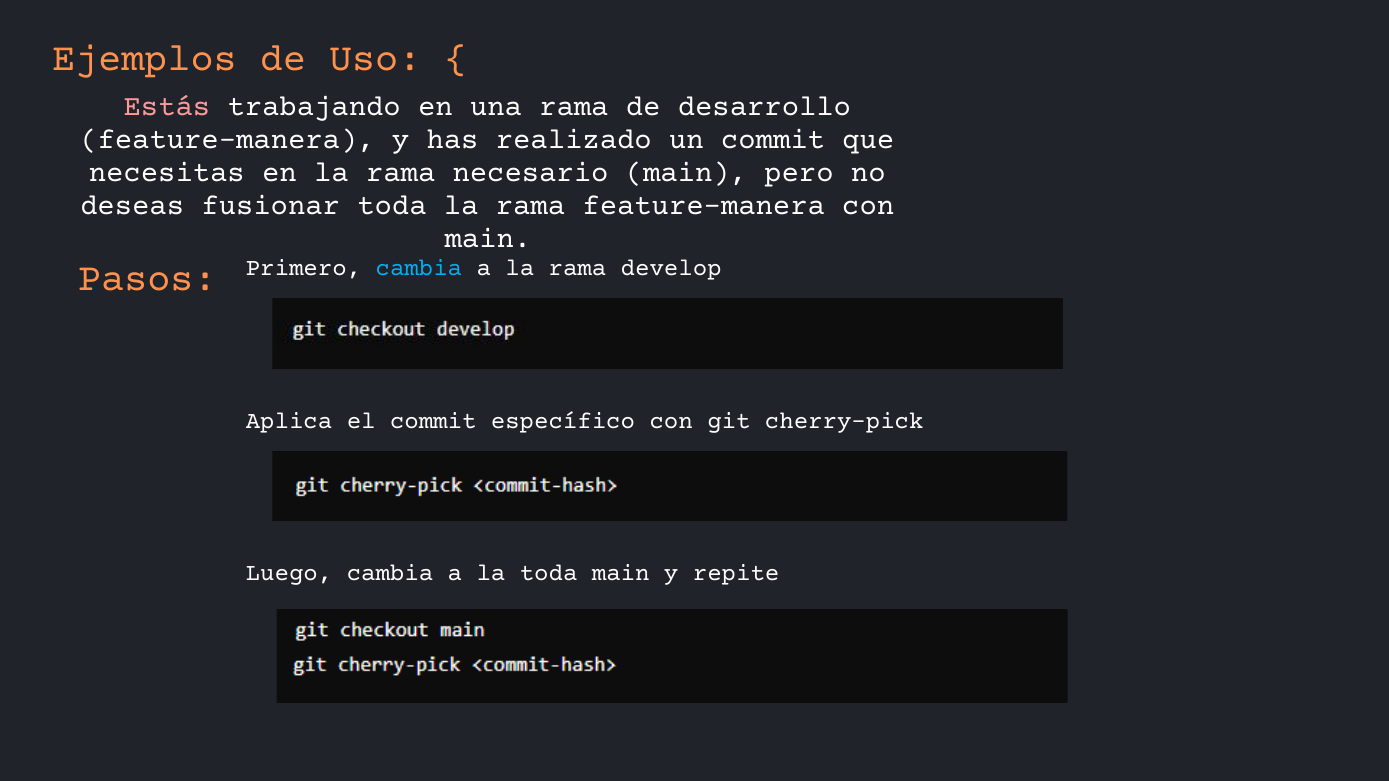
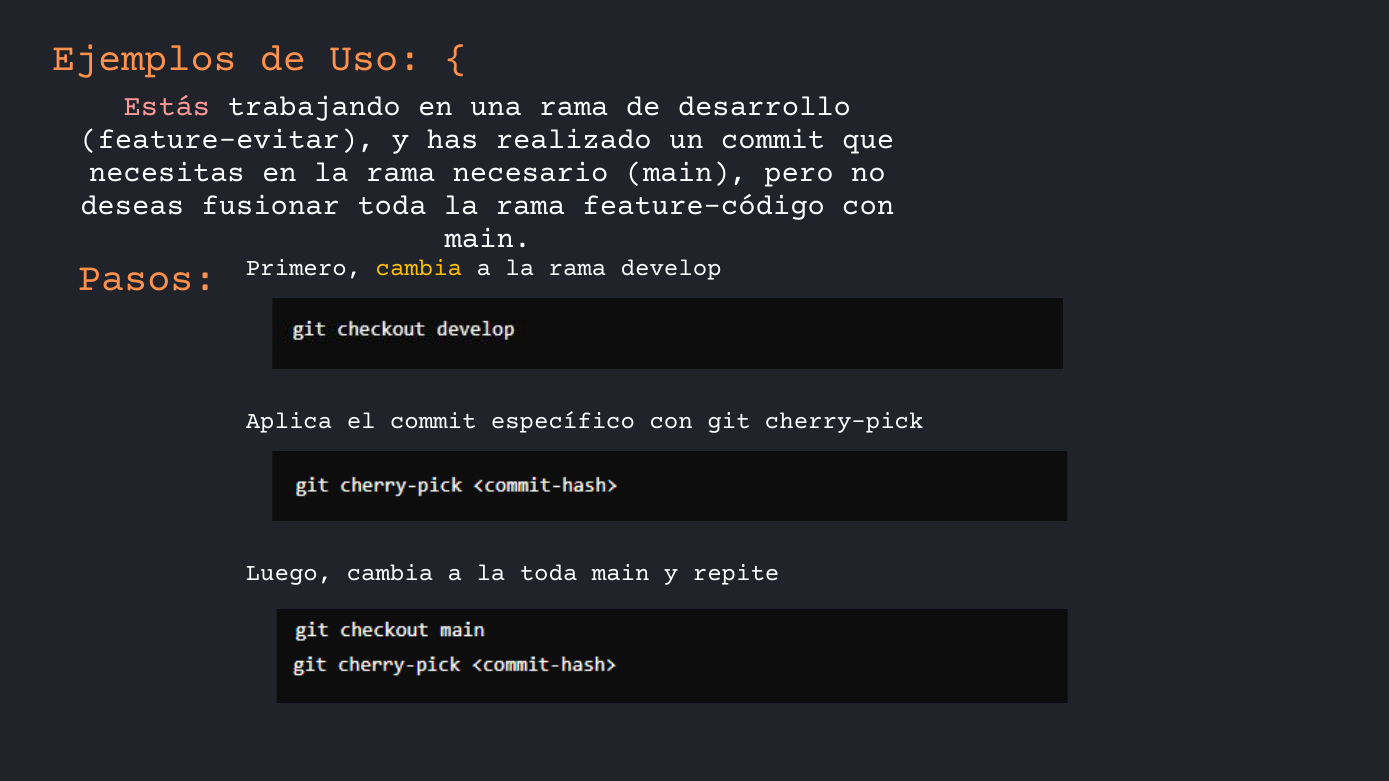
feature-manera: feature-manera -> feature-evitar (227, 139)
rama feature-manera: feature-manera -> feature-código (704, 205)
cambia colour: light blue -> yellow (419, 267)
